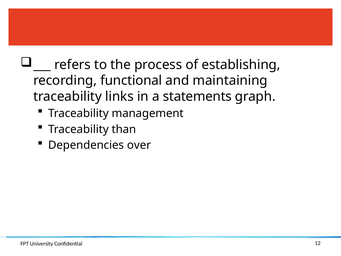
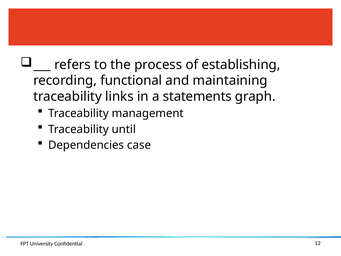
than: than -> until (124, 129)
over: over -> case (139, 145)
